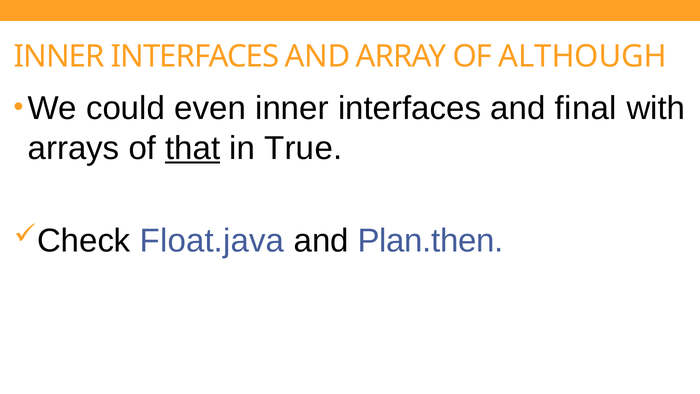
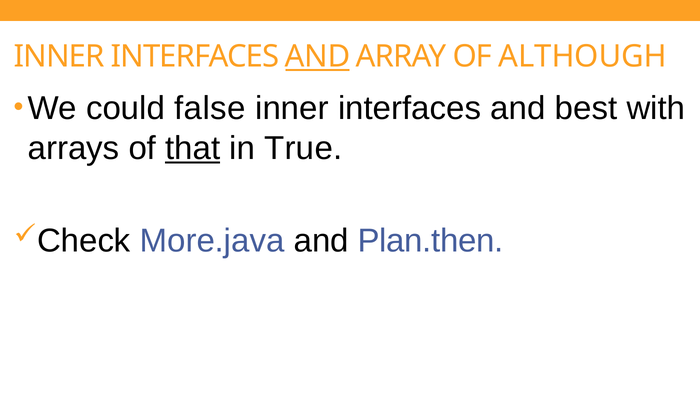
AND underline: none -> present (318, 57)
even: even -> false (210, 108)
final: final -> best (586, 108)
Float.java: Float.java -> More.java (212, 241)
